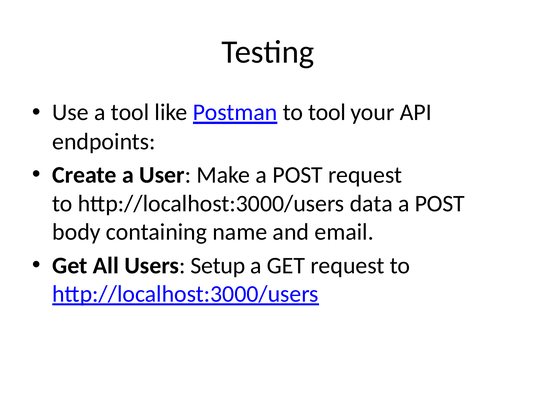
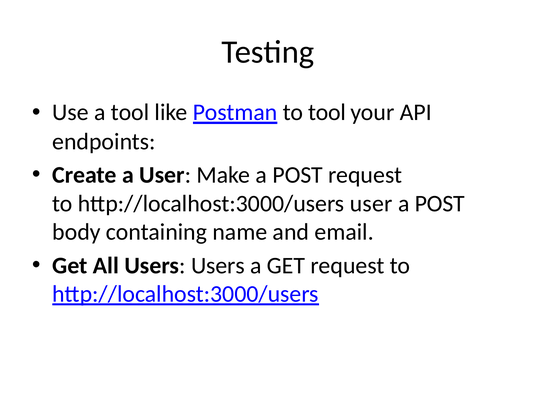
http://localhost:3000/users data: data -> user (371, 204)
Users Setup: Setup -> Users (218, 265)
